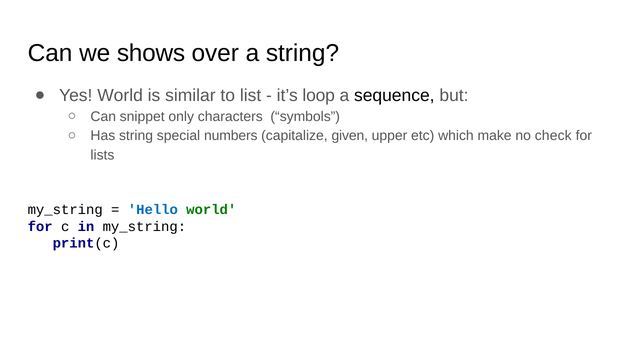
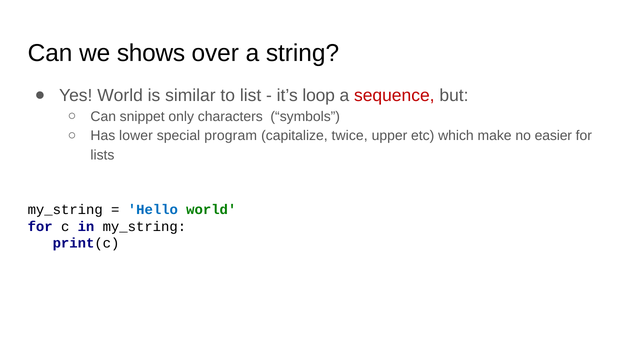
sequence colour: black -> red (394, 96)
Has string: string -> lower (136, 136)
numbers: numbers -> program (231, 136)
given: given -> twice (350, 136)
check: check -> easier (553, 136)
